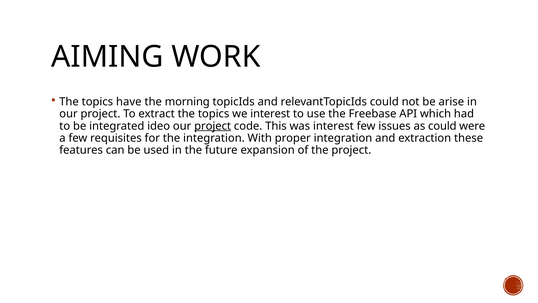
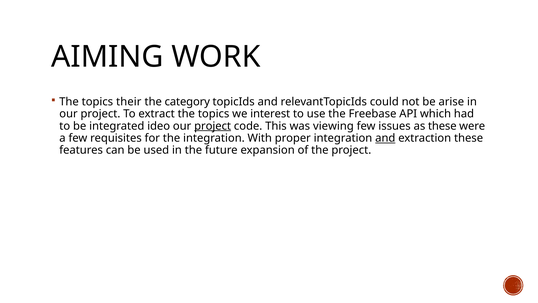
have: have -> their (129, 102)
morning: morning -> category (187, 102)
was interest: interest -> viewing (333, 126)
as could: could -> these (442, 126)
and underline: none -> present (385, 138)
